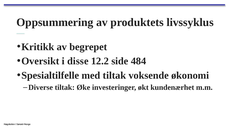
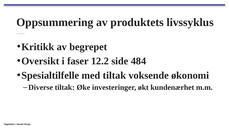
disse: disse -> faser (78, 61)
